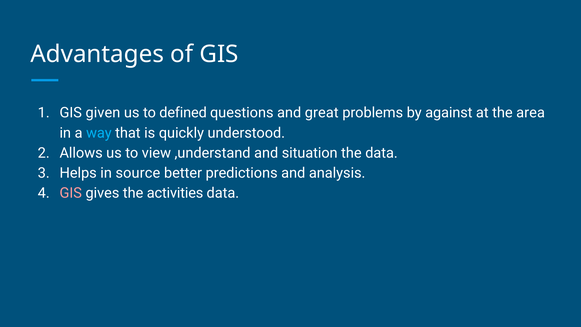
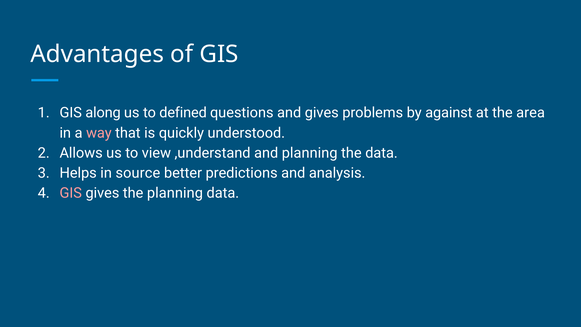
given: given -> along (103, 113)
and great: great -> gives (322, 113)
way colour: light blue -> pink (99, 133)
and situation: situation -> planning (310, 153)
the activities: activities -> planning (175, 193)
